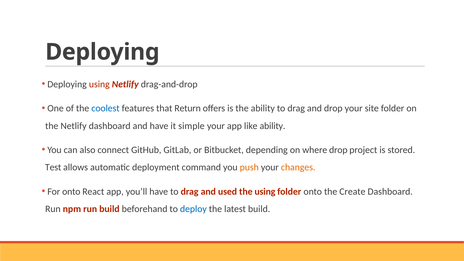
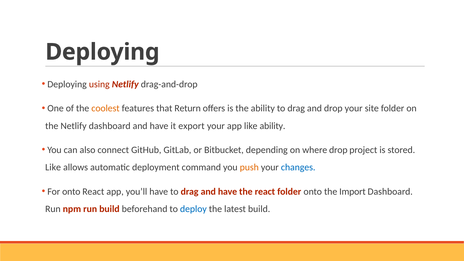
coolest colour: blue -> orange (106, 108)
simple: simple -> export (191, 126)
Test: Test -> Like (53, 167)
changes colour: orange -> blue (298, 167)
drag and used: used -> have (228, 192)
the using: using -> react (265, 192)
Create: Create -> Import (352, 192)
